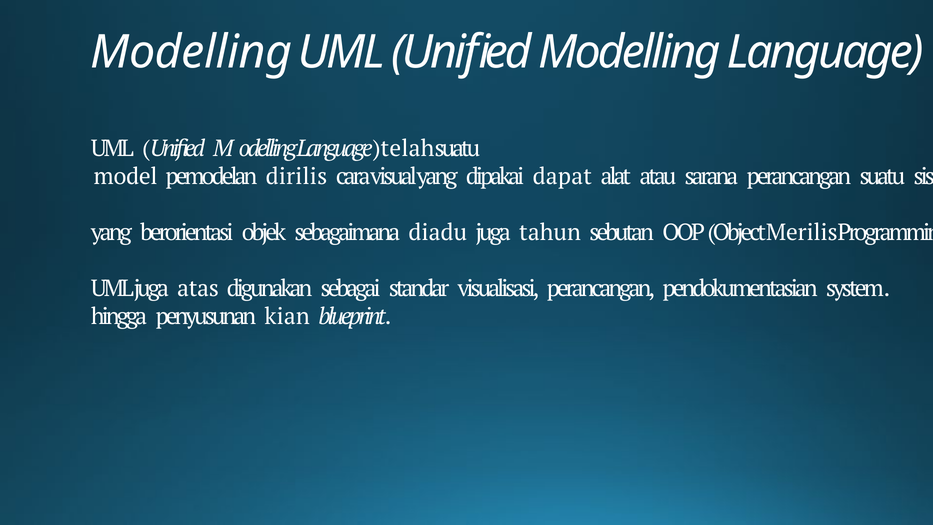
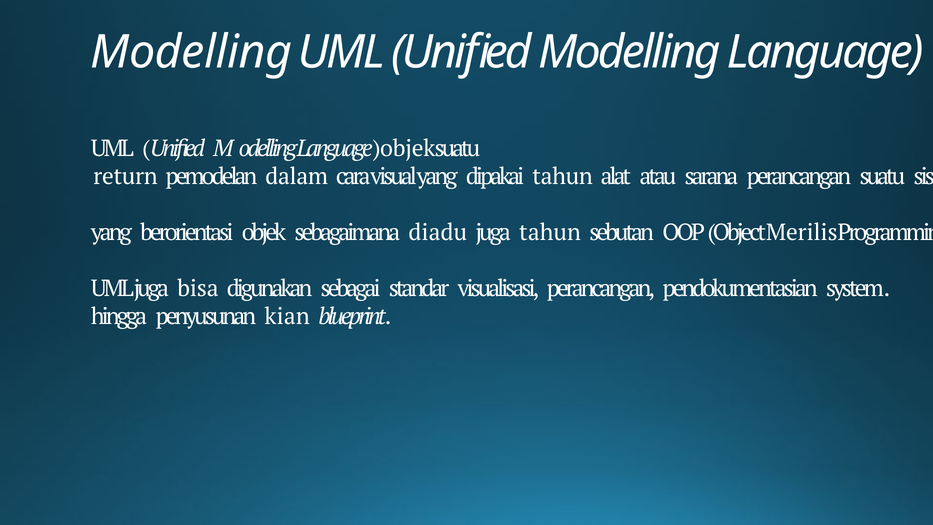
Language telah: telah -> objek (408, 149)
model: model -> return (126, 177)
dirilis: dirilis -> dalam (297, 177)
dipakai dapat: dapat -> tahun (563, 177)
atas: atas -> bisa (198, 289)
